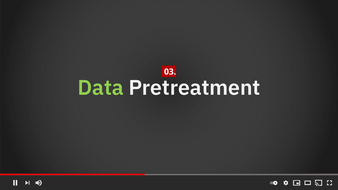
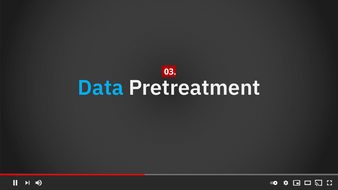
Data colour: light green -> light blue (101, 88)
